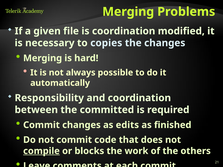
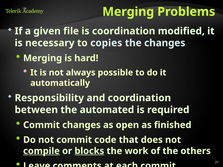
committed: committed -> automated (107, 110)
edits: edits -> open (127, 125)
blocks underline: none -> present (89, 151)
